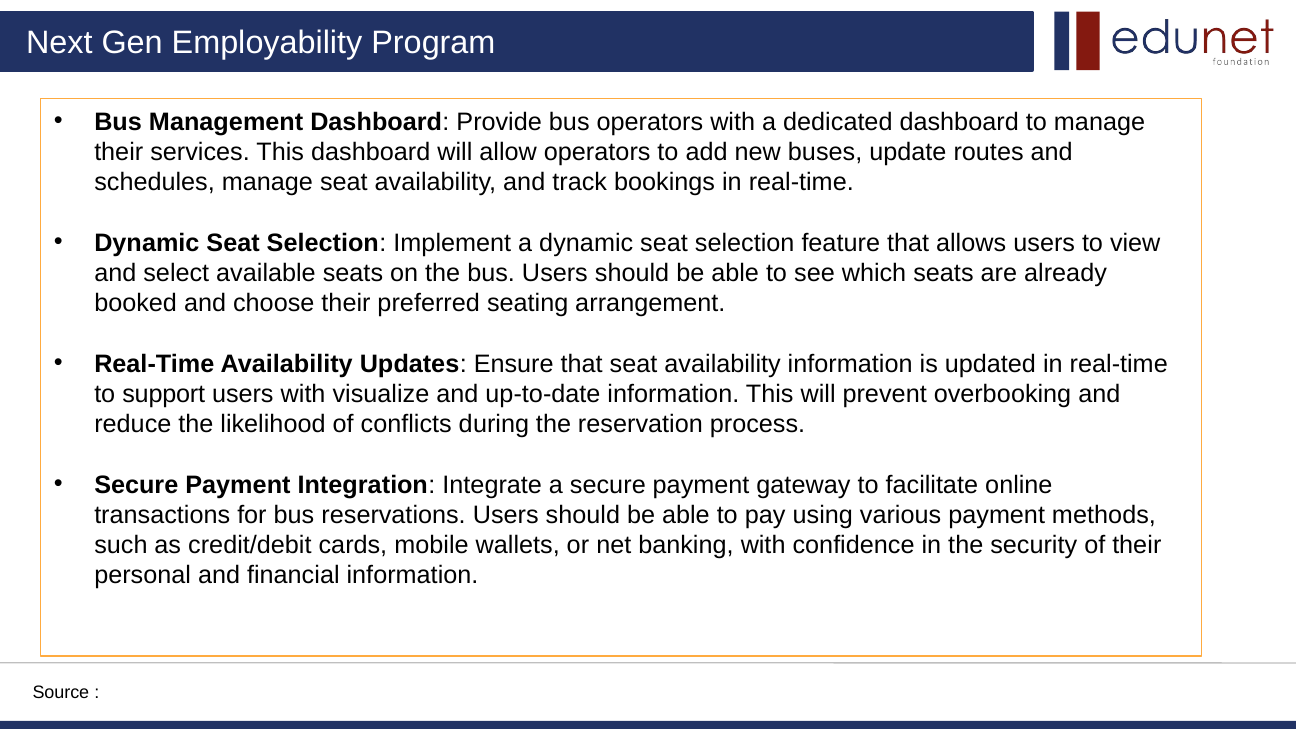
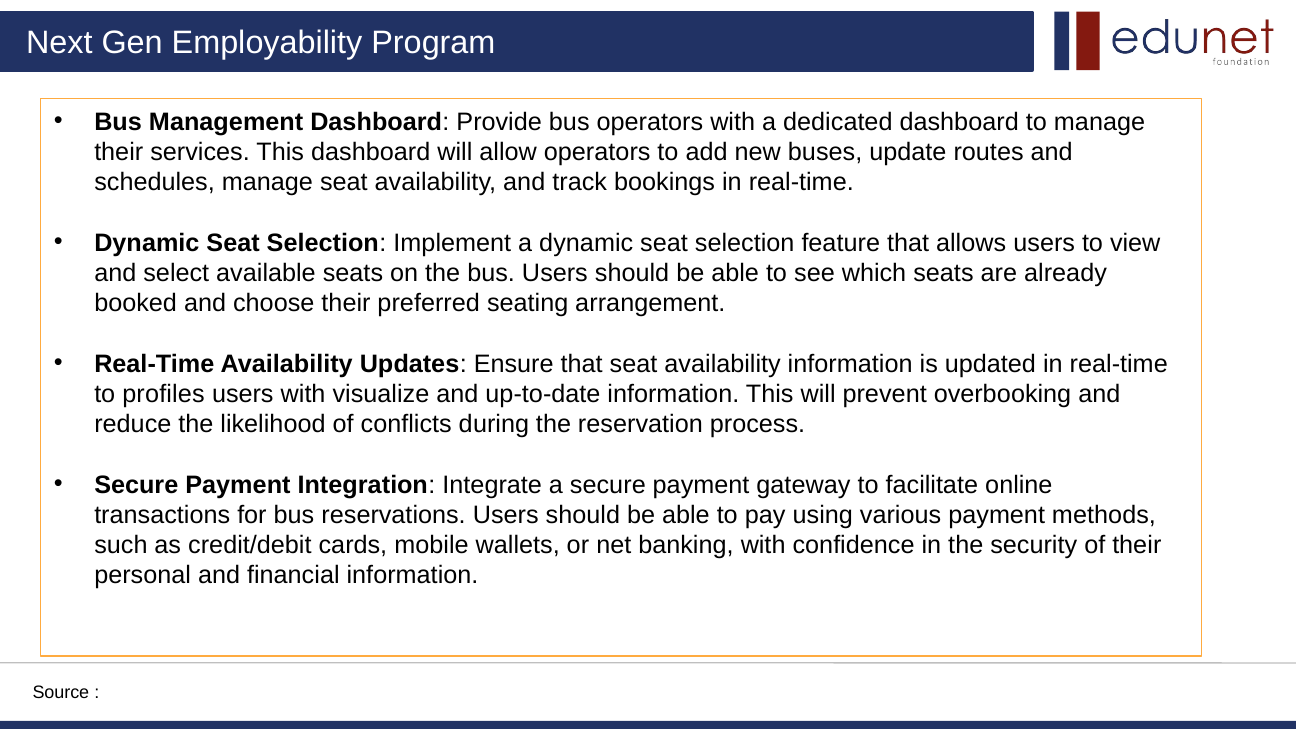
support: support -> profiles (164, 394)
